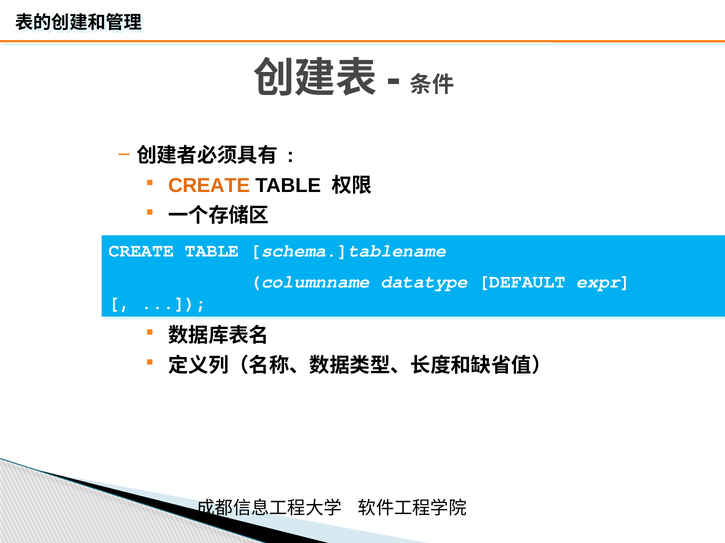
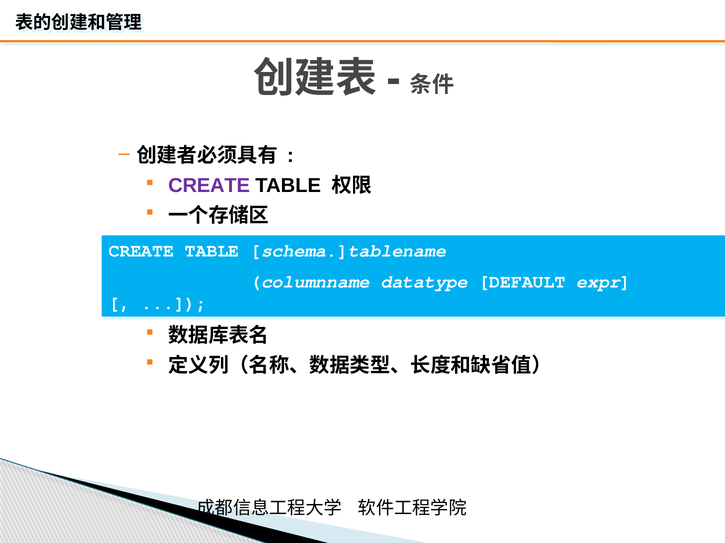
CREATE colour: orange -> purple (209, 186)
